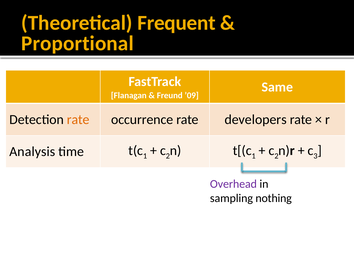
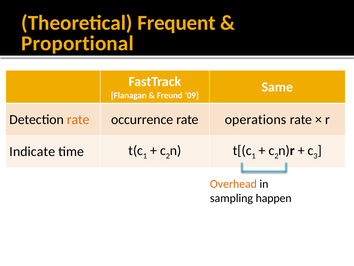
developers: developers -> operations (256, 119)
Analysis: Analysis -> Indicate (32, 151)
Overhead colour: purple -> orange (233, 184)
nothing: nothing -> happen (274, 198)
